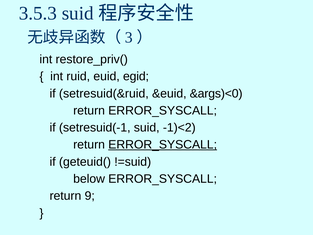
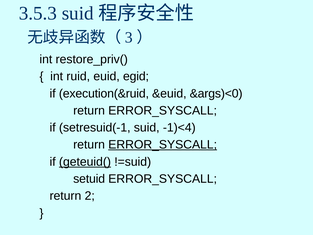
setresuid(&ruid: setresuid(&ruid -> execution(&ruid (104, 93)
-1)<2: -1)<2 -> -1)<4 (179, 128)
geteuid( underline: none -> present (85, 162)
below: below -> setuid (89, 179)
9: 9 -> 2 (90, 196)
